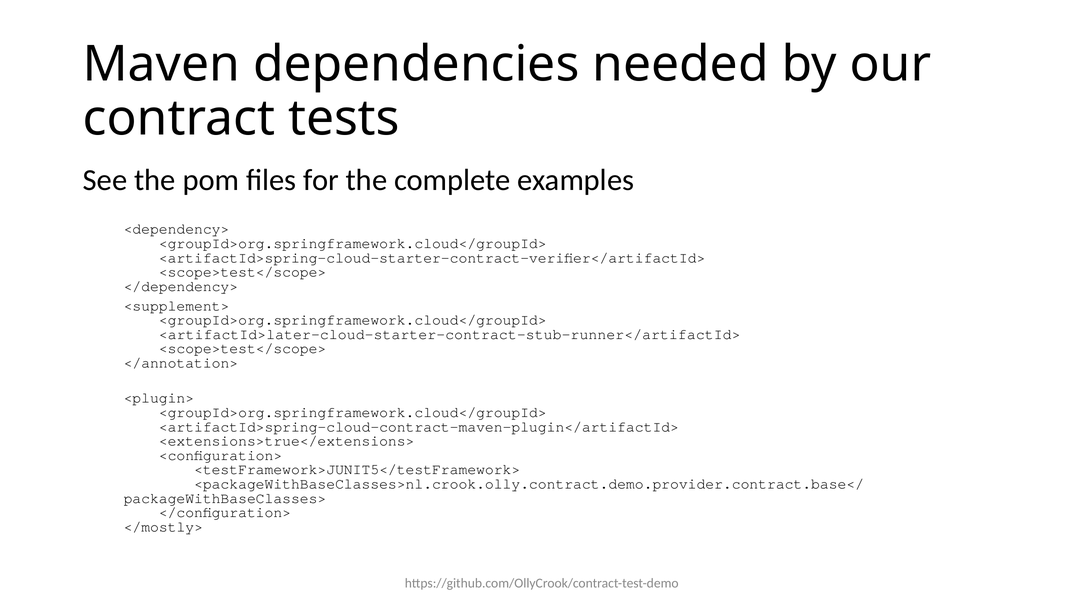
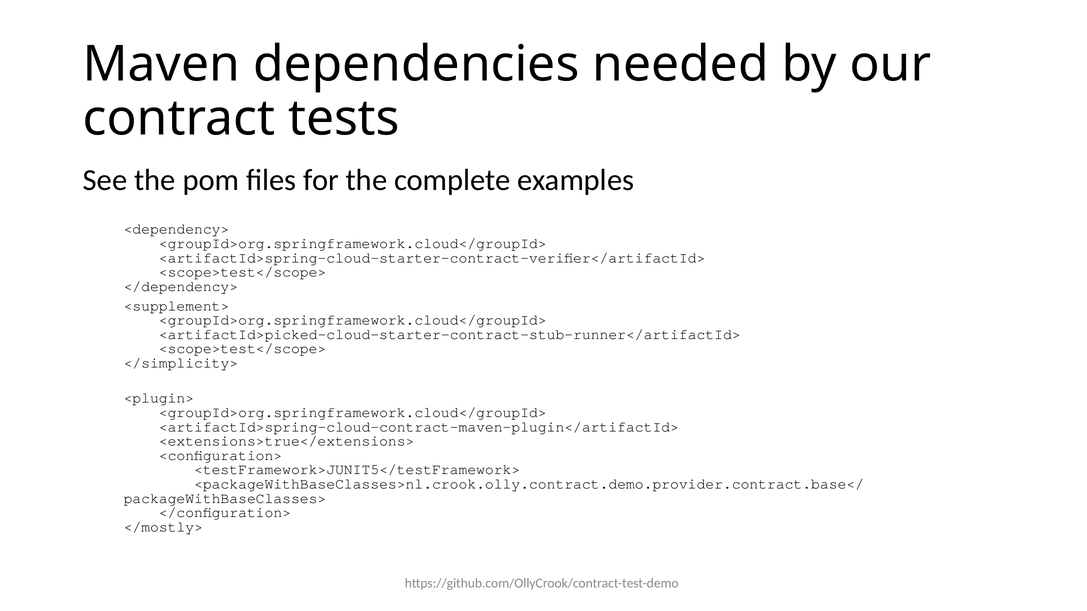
<artifactId>later-cloud-starter-contract-stub-runner</artifactId>: <artifactId>later-cloud-starter-contract-stub-runner</artifactId> -> <artifactId>picked-cloud-starter-contract-stub-runner</artifactId> (450, 334)
</annotation>: </annotation> -> </simplicity> (181, 363)
